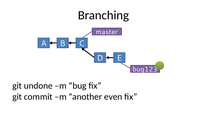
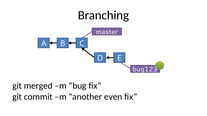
undone: undone -> merged (38, 86)
